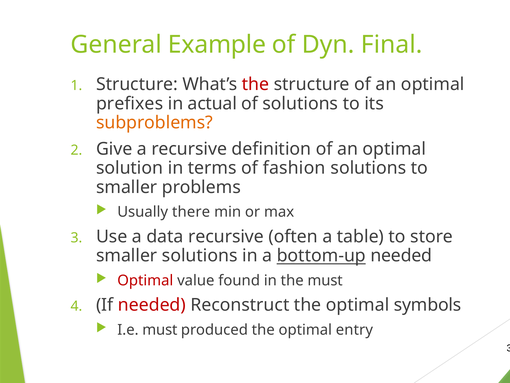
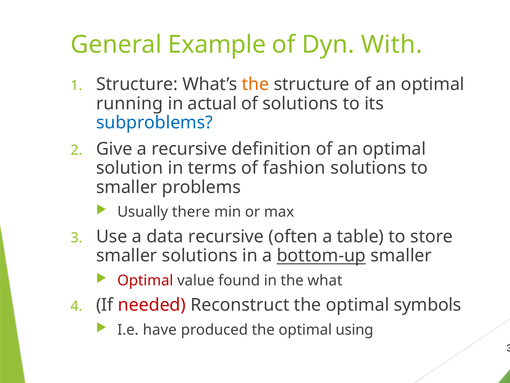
Final: Final -> With (392, 45)
the colour: red -> orange (256, 84)
prefixes: prefixes -> running (130, 103)
subproblems colour: orange -> blue (154, 122)
bottom-up needed: needed -> smaller (401, 255)
the must: must -> what (325, 280)
I.e must: must -> have (160, 329)
entry: entry -> using (355, 329)
